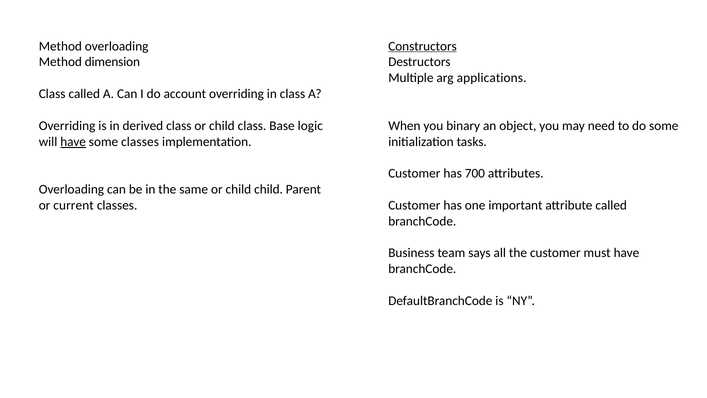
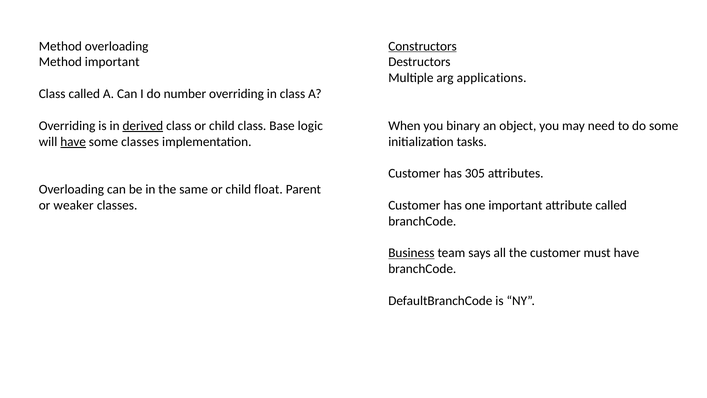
Method dimension: dimension -> important (112, 62)
account: account -> number (185, 94)
derived underline: none -> present (143, 126)
700: 700 -> 305 (475, 173)
child child: child -> float (268, 189)
current: current -> weaker (74, 205)
Business underline: none -> present (411, 253)
